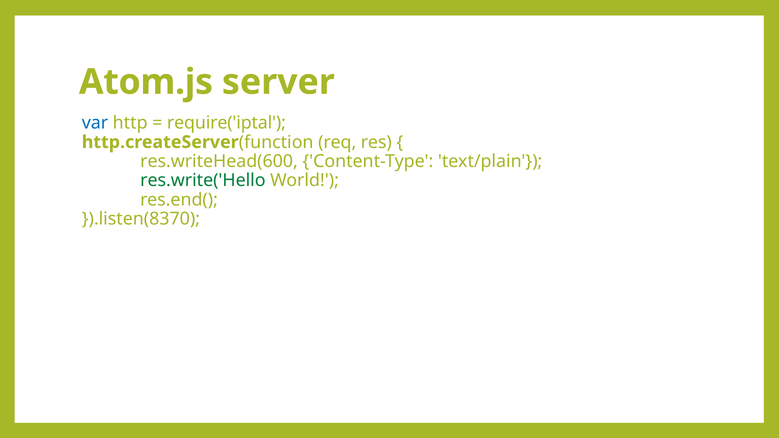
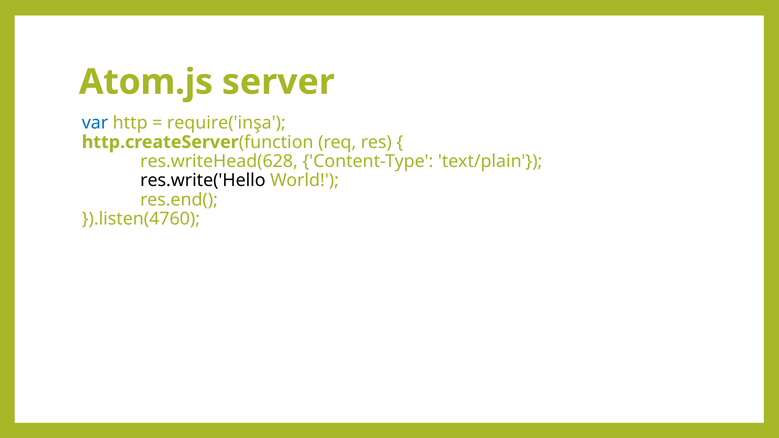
require('iptal: require('iptal -> require('inşa (226, 123)
res.writeHead(600: res.writeHead(600 -> res.writeHead(628 (219, 161)
res.write('Hello colour: green -> black (203, 181)
}).listen(8370: }).listen(8370 -> }).listen(4760 (141, 219)
